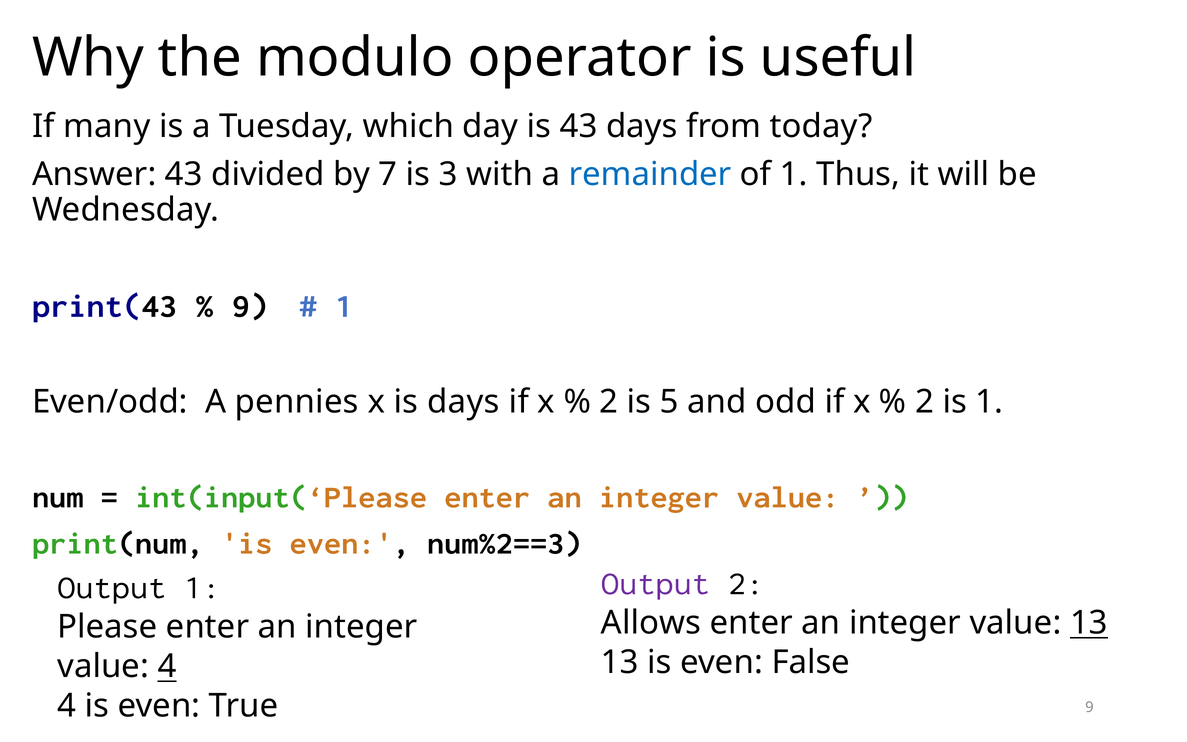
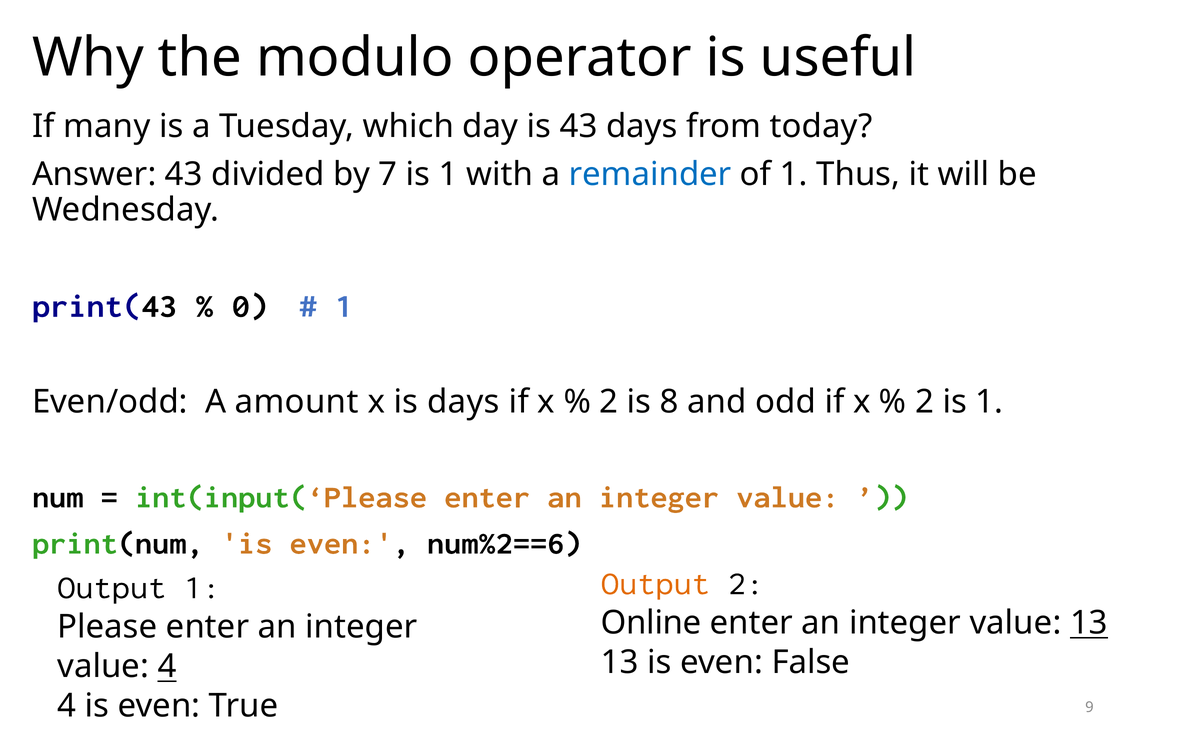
7 is 3: 3 -> 1 (448, 174)
9: 9 -> 0 (250, 306)
pennies: pennies -> amount (297, 402)
5: 5 -> 8 (669, 402)
num%2==3: num%2==3 -> num%2==6 (504, 543)
Output colour: purple -> orange (655, 583)
Allows: Allows -> Online (651, 623)
